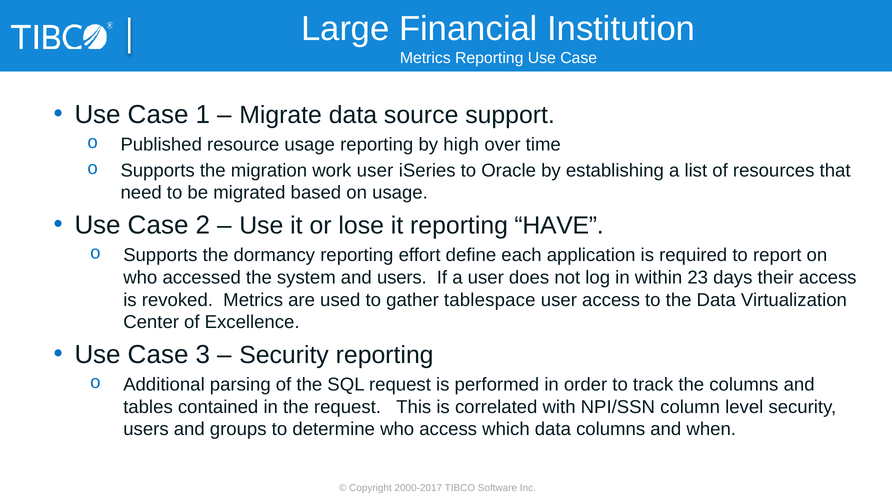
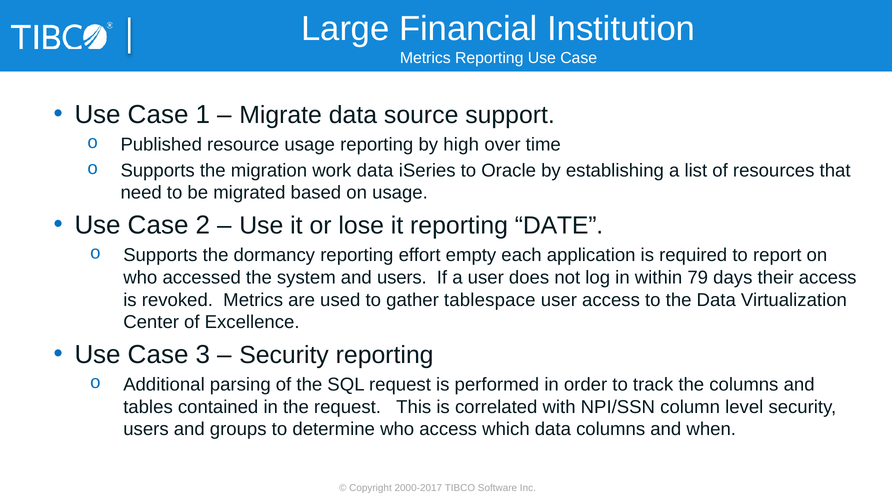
work user: user -> data (375, 170)
HAVE: HAVE -> DATE (559, 226)
define: define -> empty (471, 255)
23: 23 -> 79 (698, 277)
